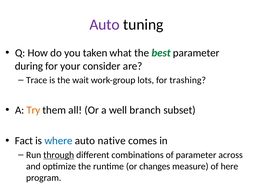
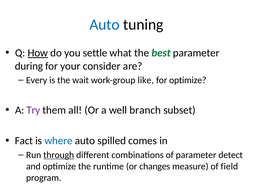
Auto colour: purple -> blue (105, 24)
How underline: none -> present (38, 53)
taken: taken -> settle (95, 53)
Trace: Trace -> Every (37, 80)
lots: lots -> like (146, 80)
for trashing: trashing -> optimize (188, 80)
Try colour: orange -> purple (33, 110)
native: native -> spilled (112, 141)
across: across -> detect (231, 155)
here: here -> field (229, 166)
